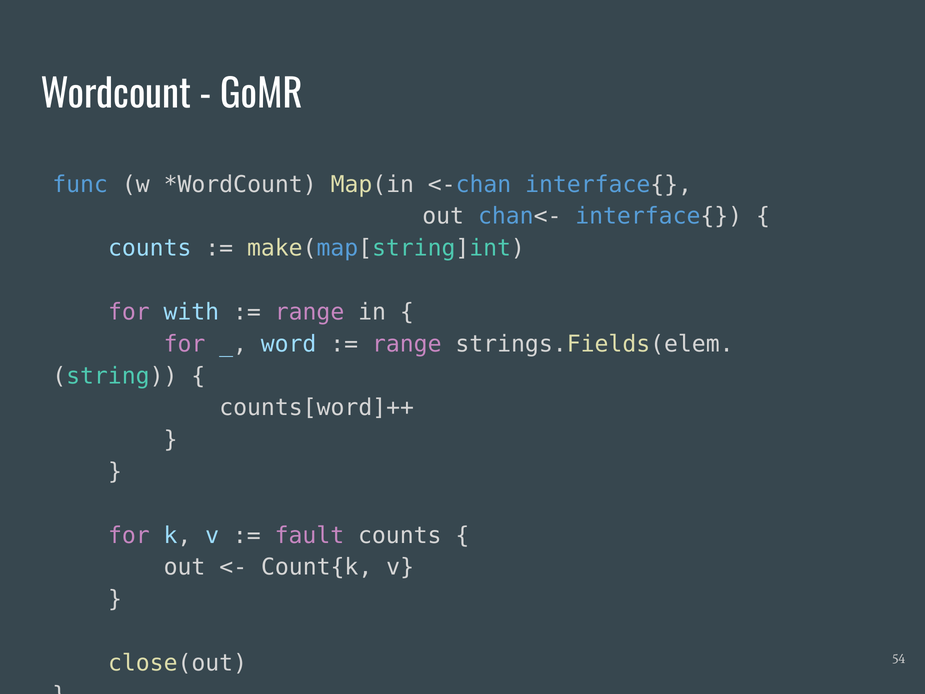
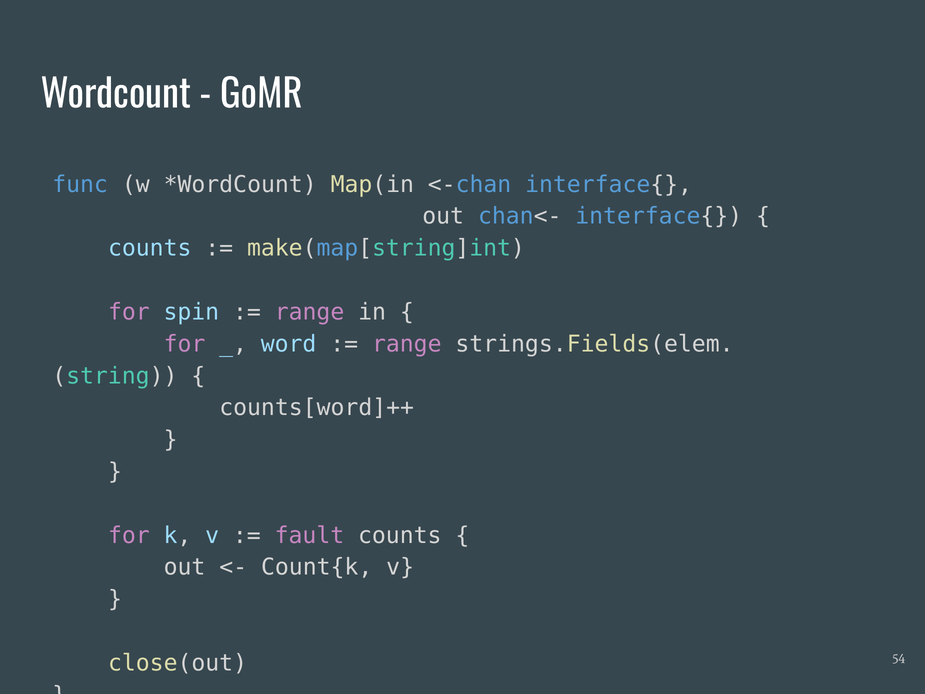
with: with -> spin (191, 312)
